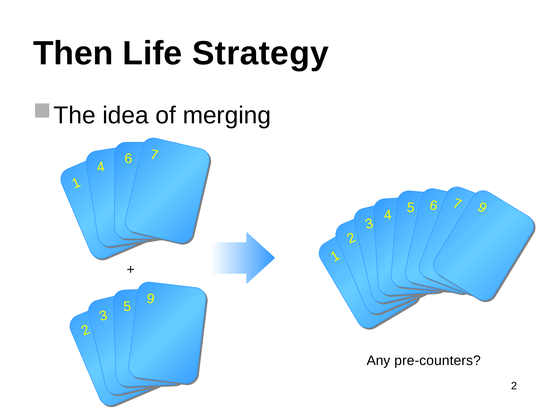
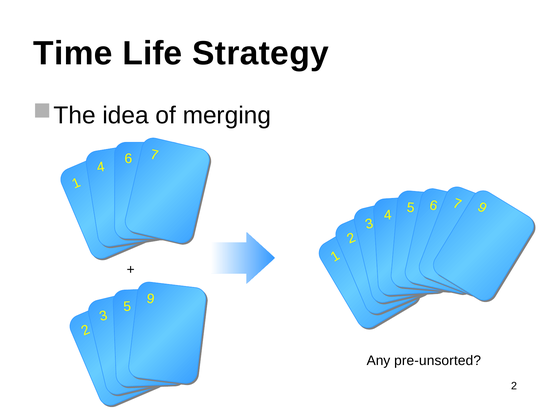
Then: Then -> Time (73, 53)
pre-counters: pre-counters -> pre-unsorted (438, 360)
